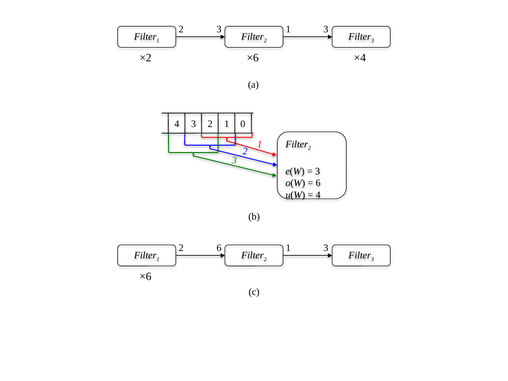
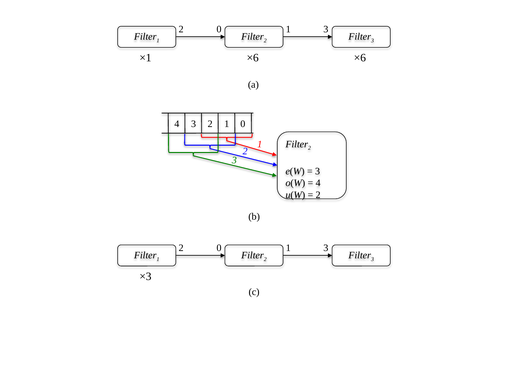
3: 3 -> 0 (219, 29)
×2: ×2 -> ×1 (145, 58)
×4: ×4 -> ×6 (360, 58)
6: 6 -> 4 (318, 183)
4: 4 -> 2 (318, 195)
6: 6 -> 0 (219, 248)
×6: ×6 -> ×3 (145, 276)
